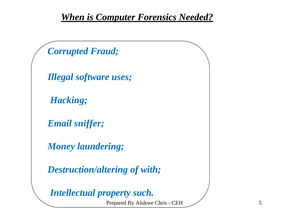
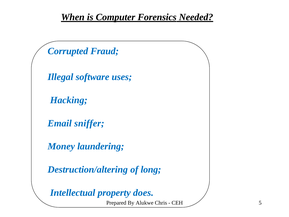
with: with -> long (151, 169)
such: such -> does (143, 192)
